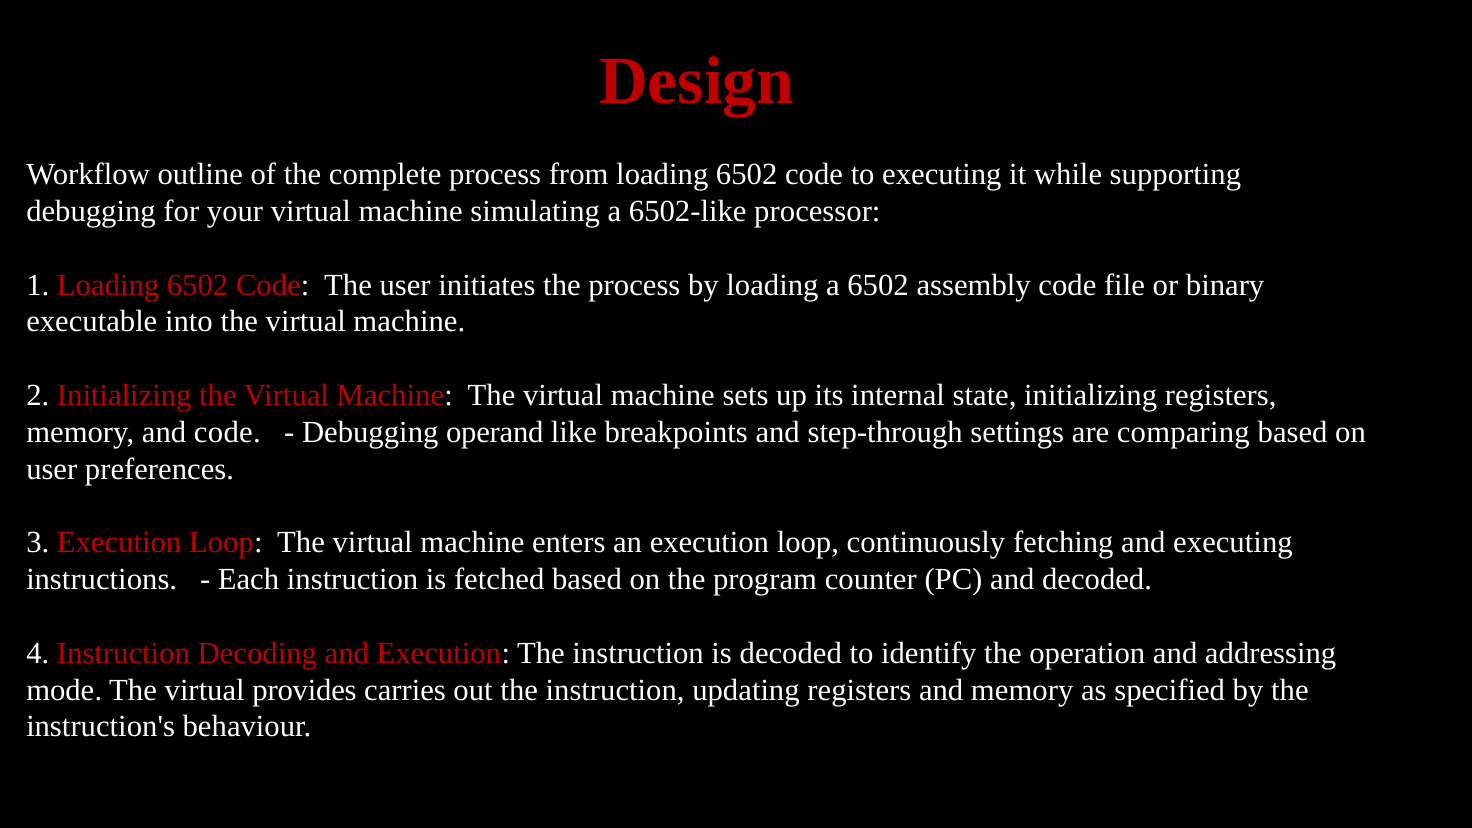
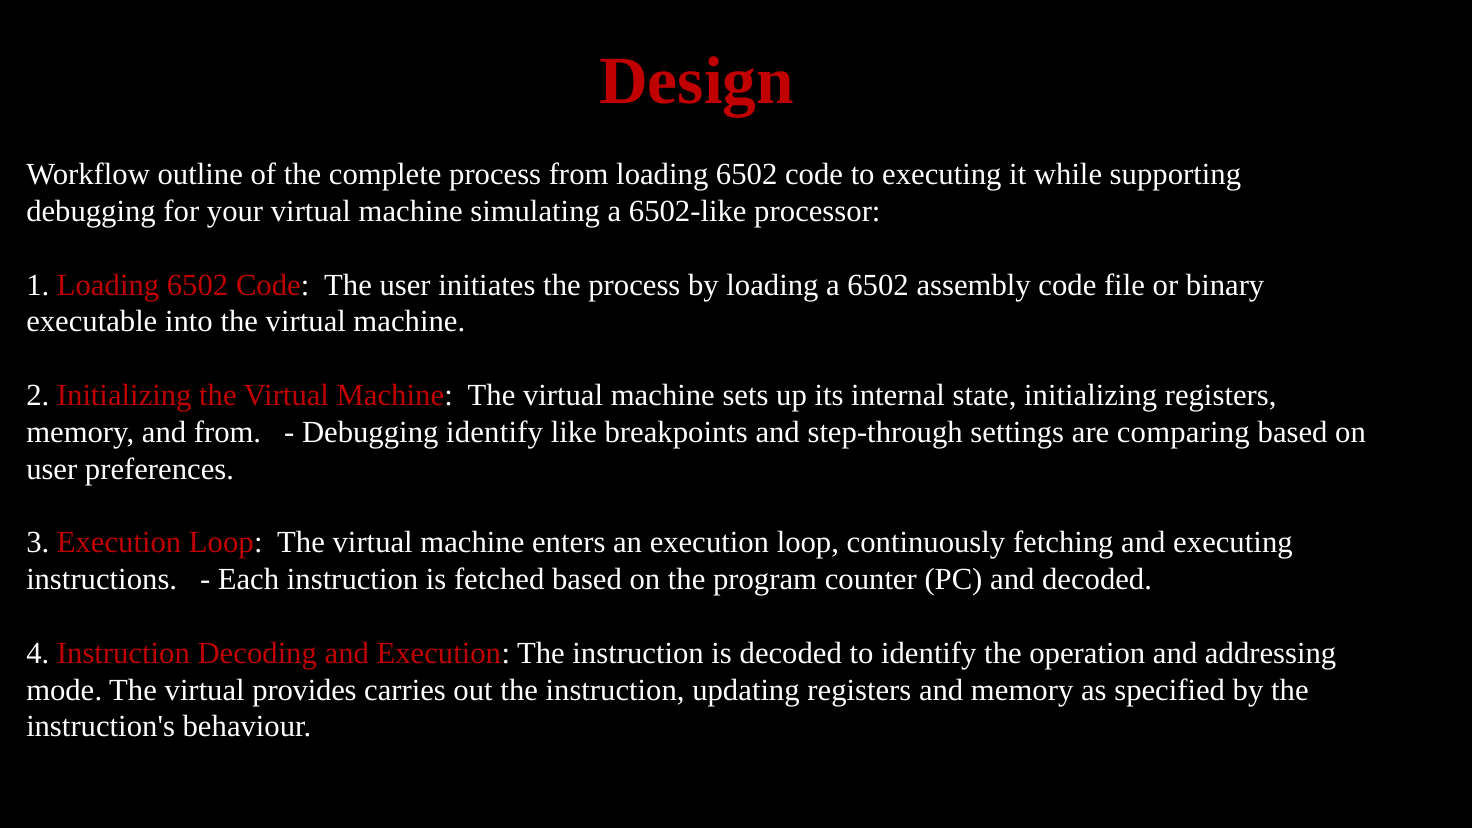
and code: code -> from (228, 432)
Debugging operand: operand -> identify (495, 432)
